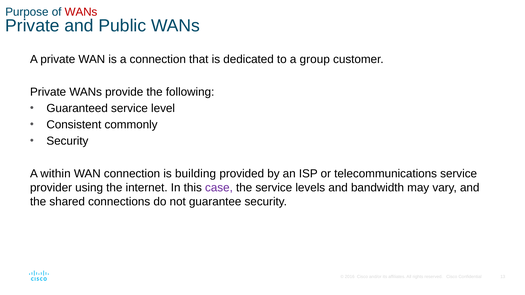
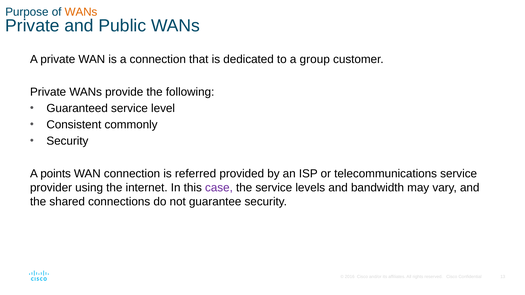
WANs colour: red -> orange (81, 12)
within: within -> points (56, 174)
building: building -> referred (196, 174)
